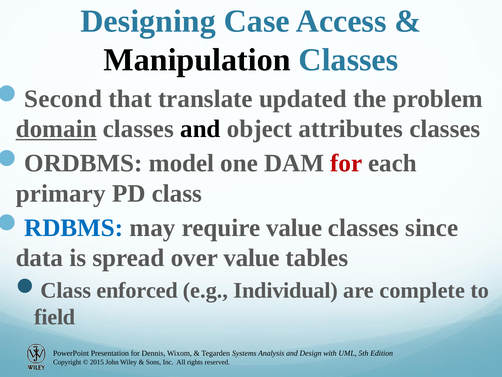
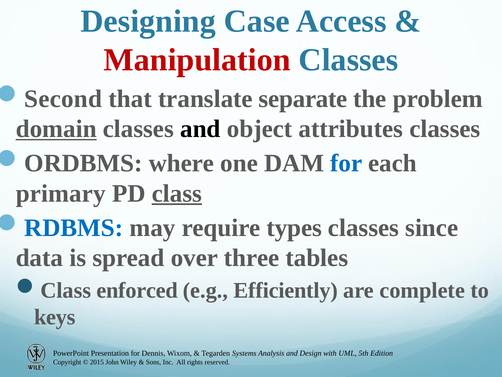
Manipulation colour: black -> red (197, 60)
updated: updated -> separate (303, 99)
model: model -> where (181, 163)
for colour: red -> blue (346, 163)
class underline: none -> present (177, 193)
require value: value -> types (294, 227)
over value: value -> three (252, 258)
Individual: Individual -> Efficiently (286, 290)
field: field -> keys (55, 317)
